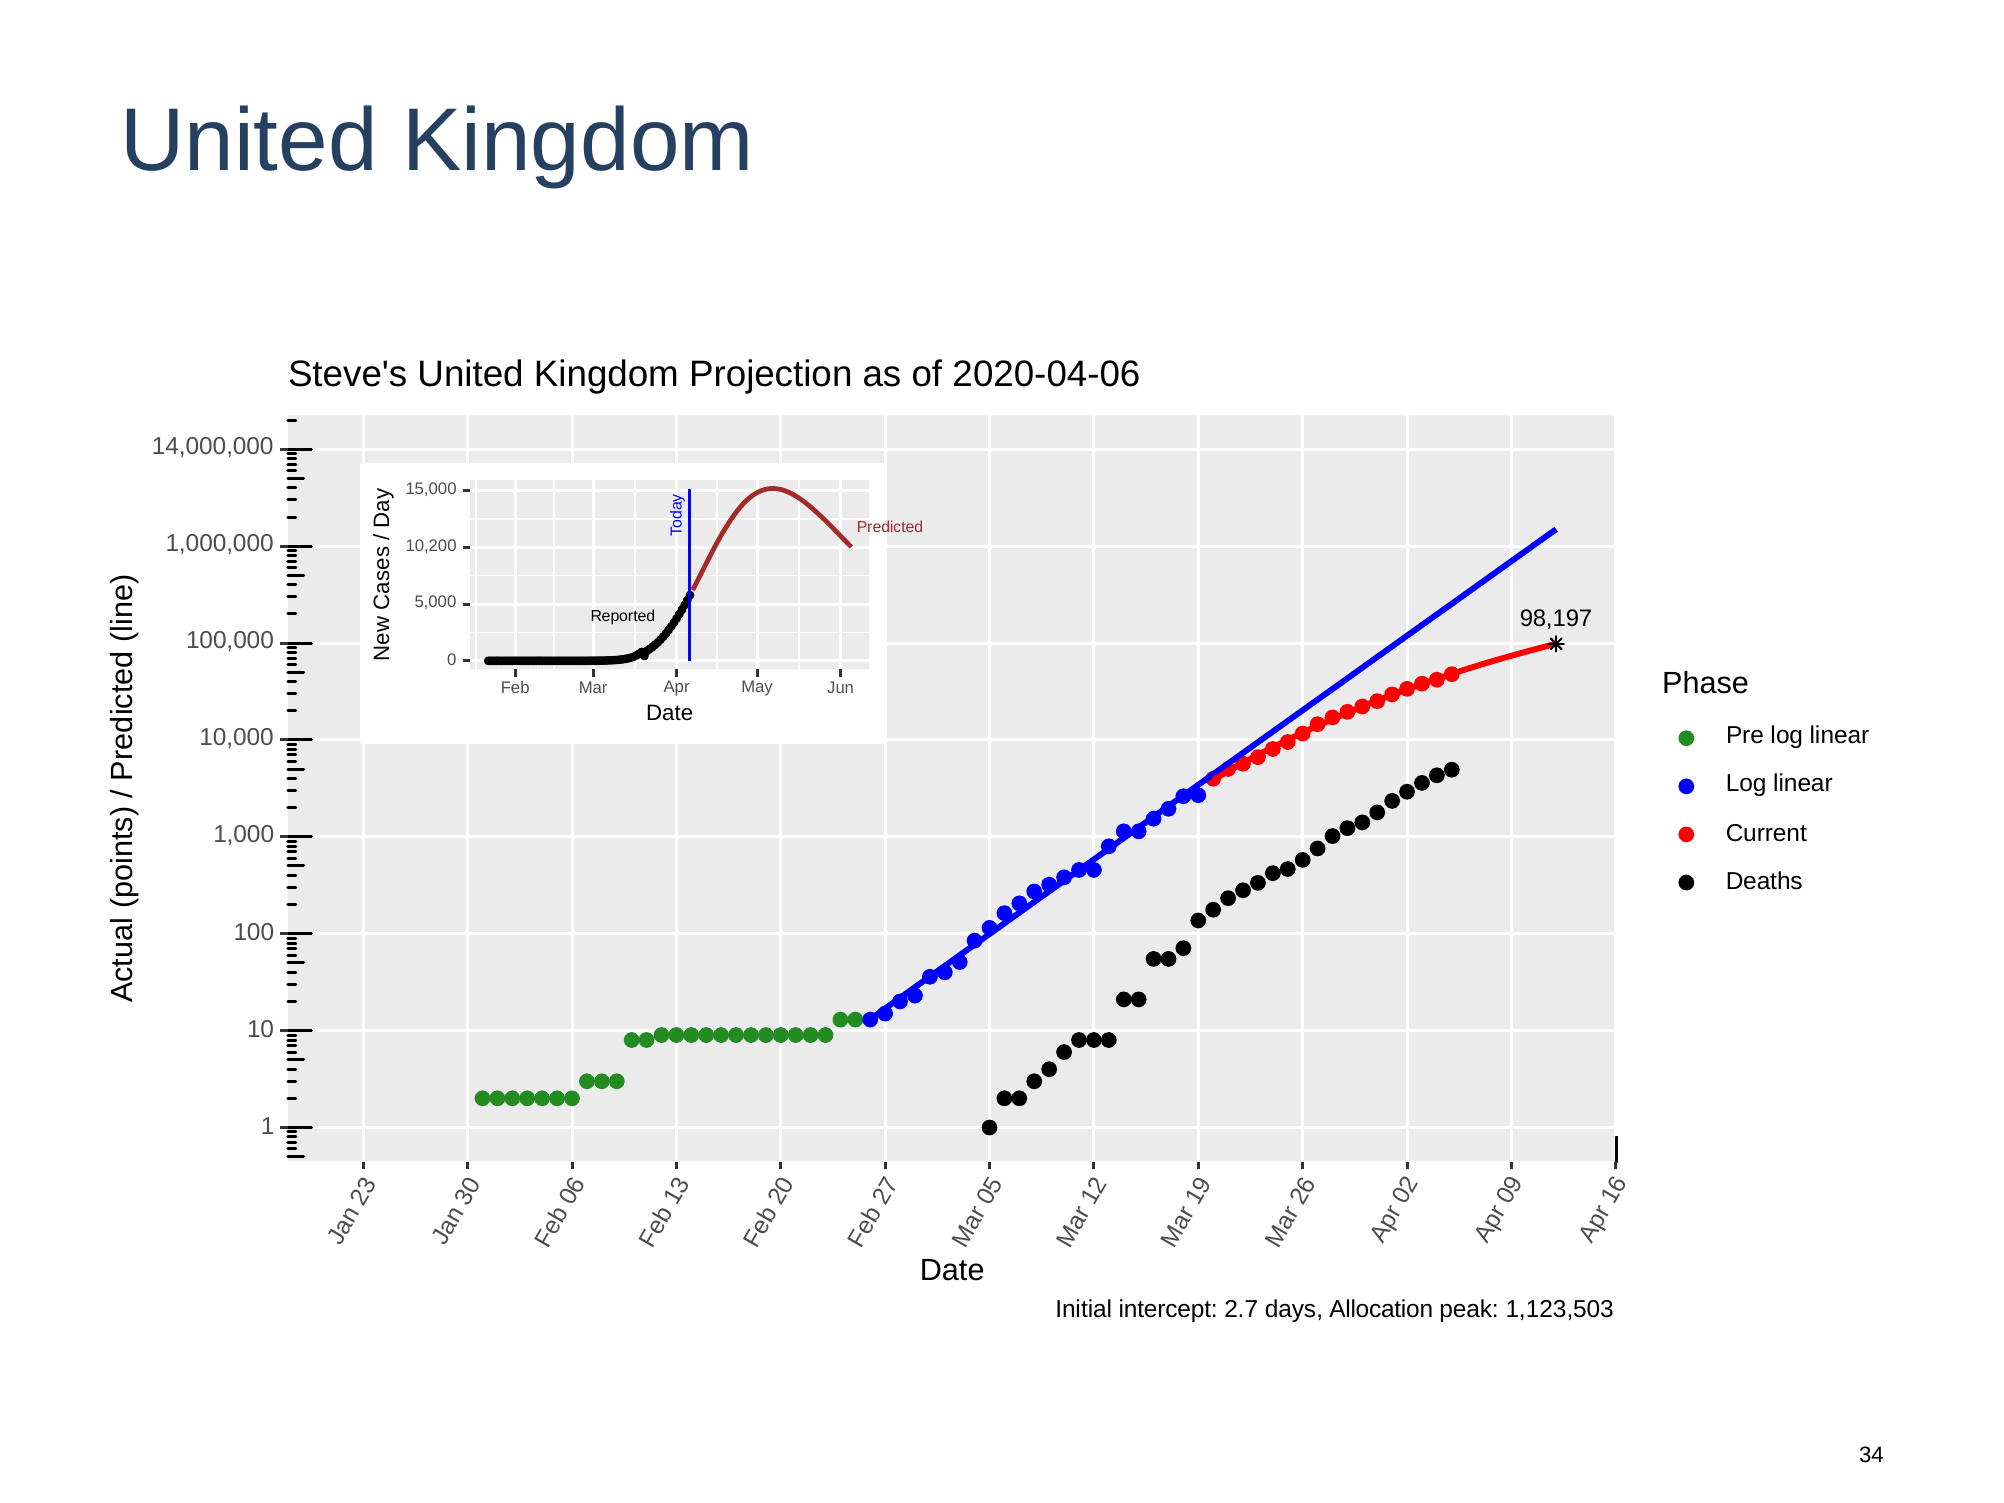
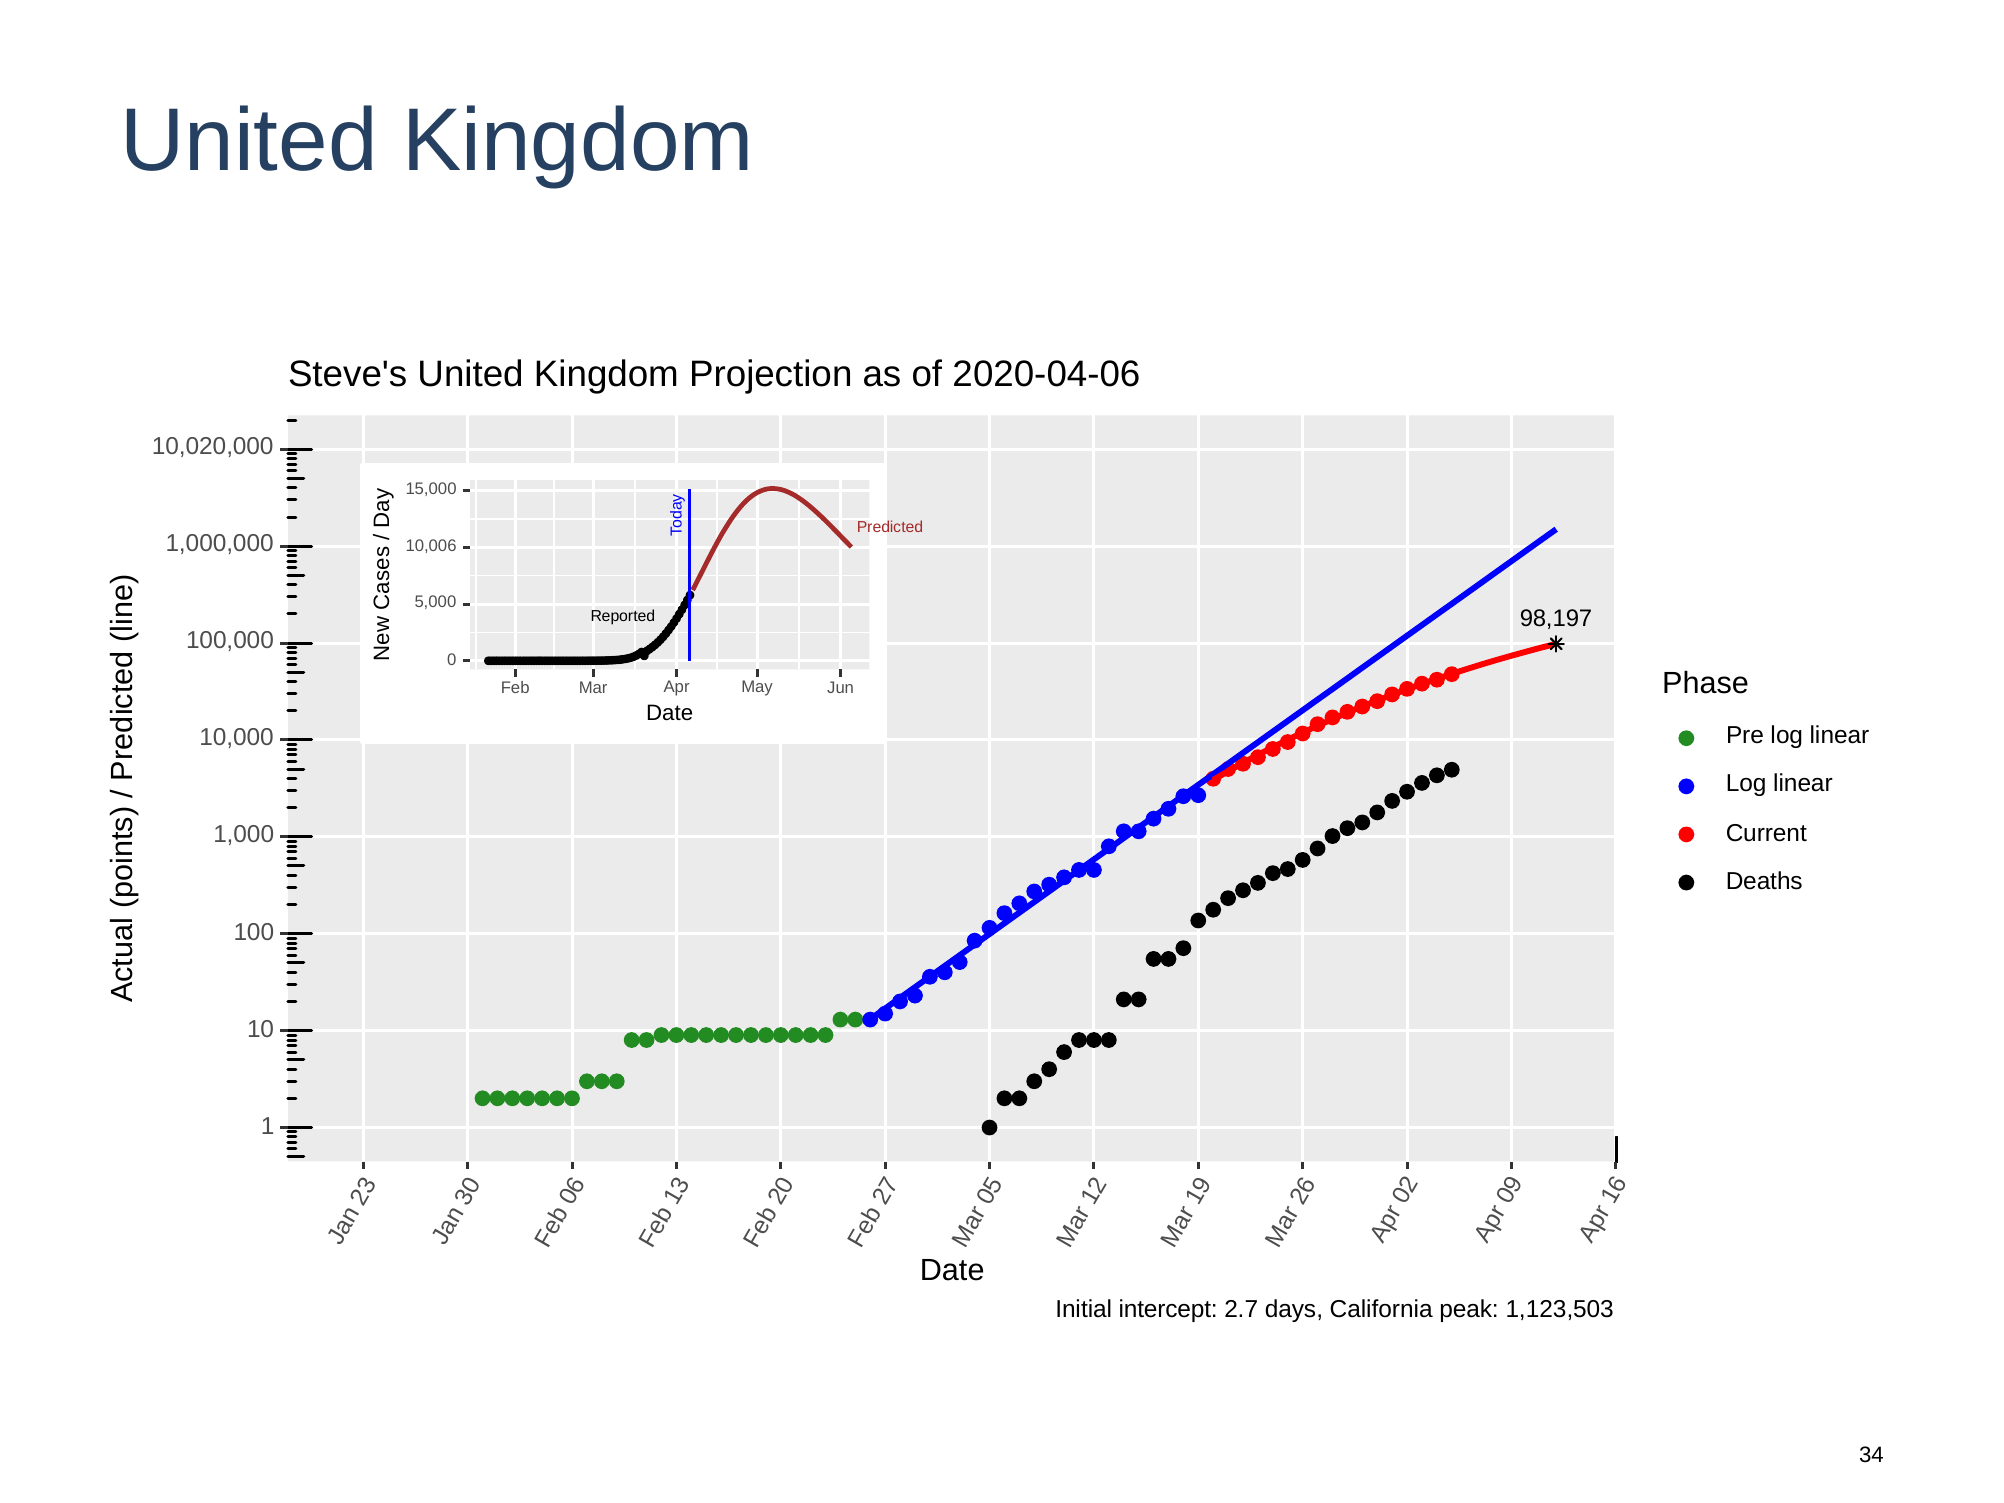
14,000,000: 14,000,000 -> 10,020,000 (213, 447)
10,200: 10,200 -> 10,006 (431, 546)
Allocation: Allocation -> California (1381, 1310)
